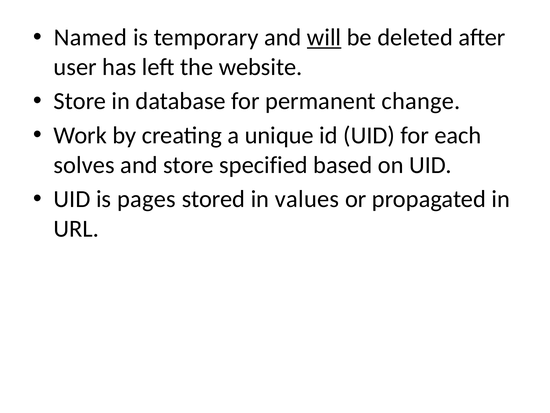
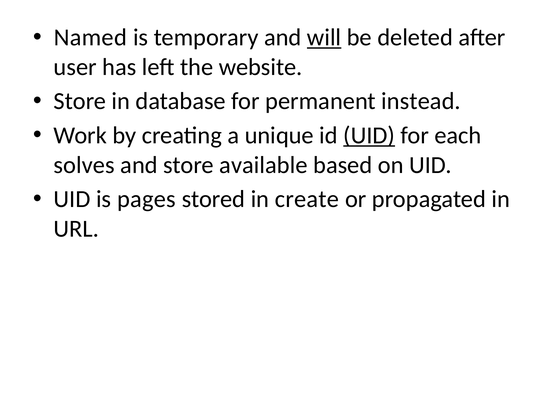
change: change -> instead (421, 101)
UID underline: none -> present (369, 135)
specified: specified -> available (263, 165)
values: values -> create (307, 199)
